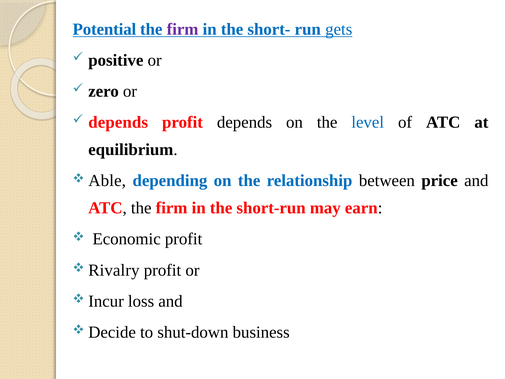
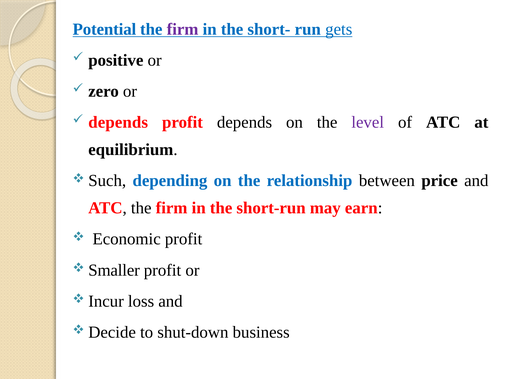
level colour: blue -> purple (368, 122)
Able: Able -> Such (107, 181)
Rivalry: Rivalry -> Smaller (114, 270)
